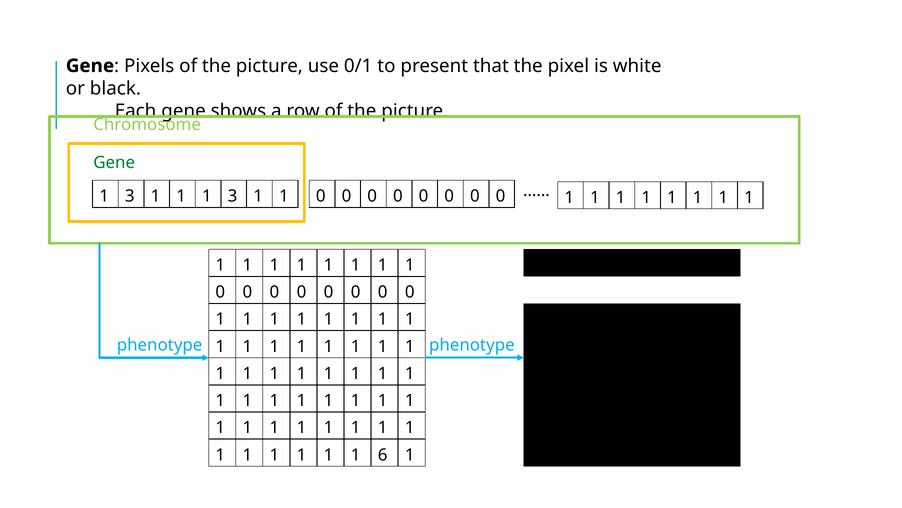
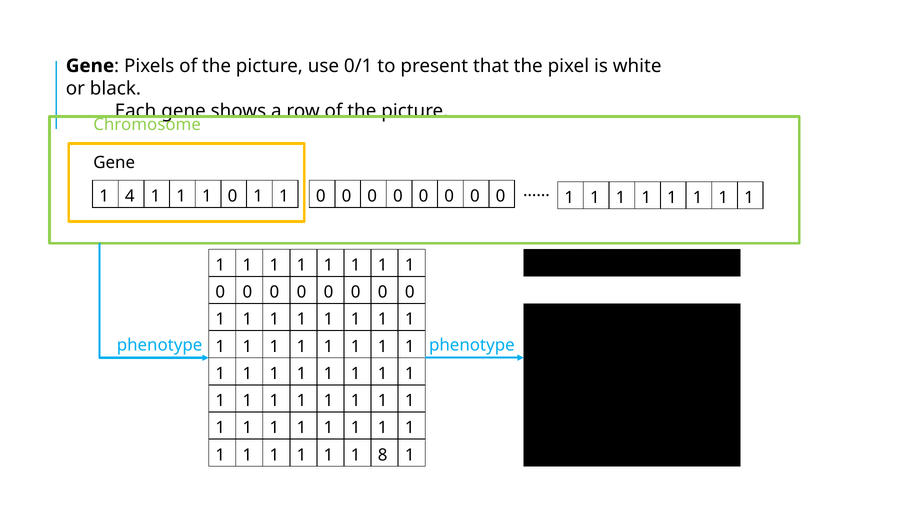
Gene colour: green -> black (114, 163)
3: 3 -> 4 (130, 196)
3: 3 -> 0 (233, 196)
6: 6 -> 8 (383, 454)
